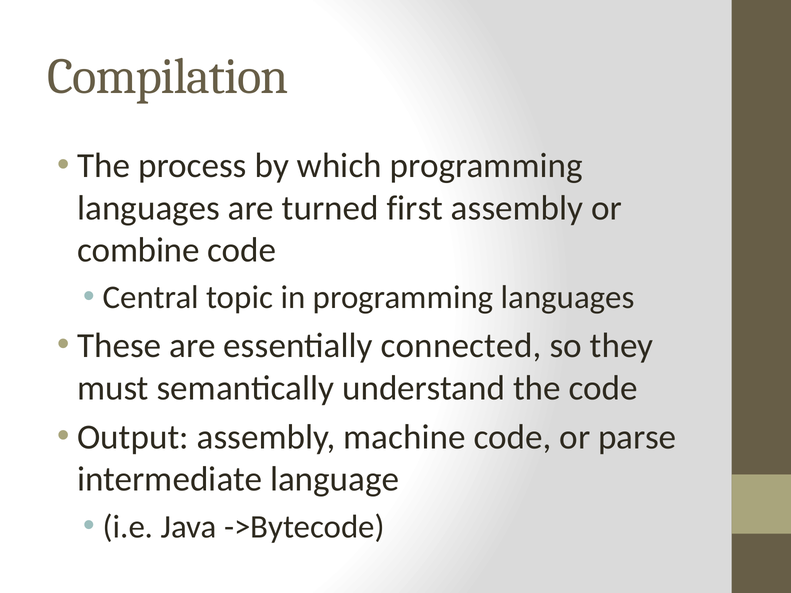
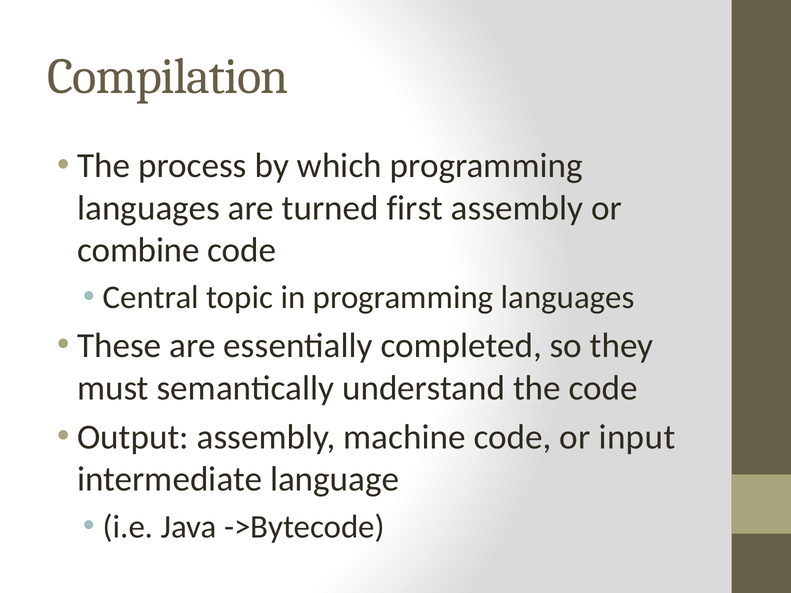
connected: connected -> completed (461, 346)
parse: parse -> input (637, 437)
